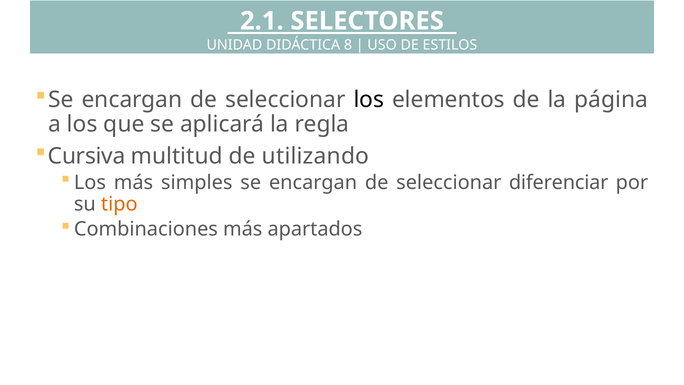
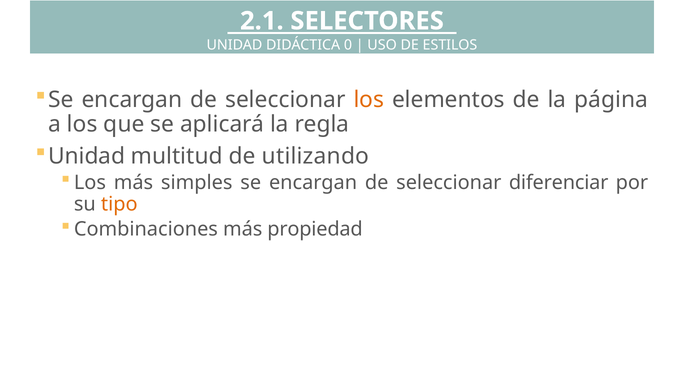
8: 8 -> 0 (348, 45)
los colour: black -> orange (369, 100)
Cursiva: Cursiva -> Unidad (87, 156)
apartados: apartados -> propiedad (315, 229)
